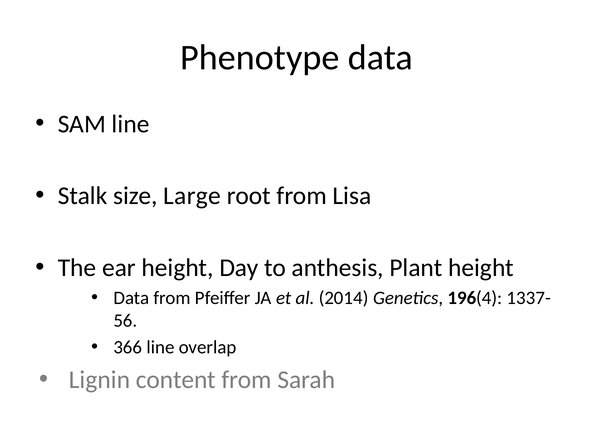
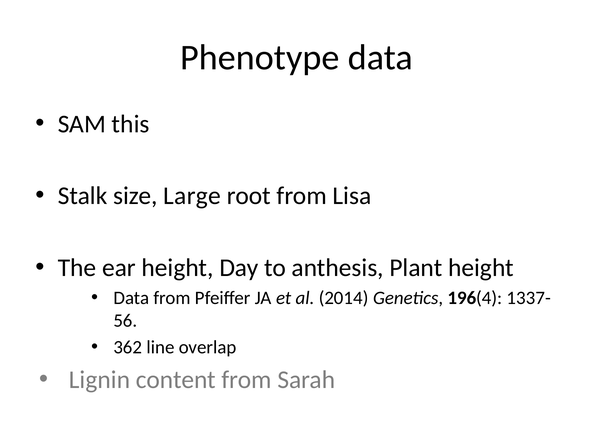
SAM line: line -> this (131, 124)
366: 366 -> 362 (128, 347)
